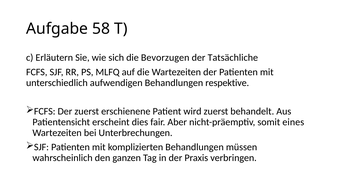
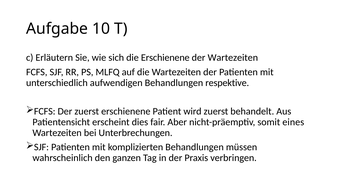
58: 58 -> 10 (101, 29)
die Bevorzugen: Bevorzugen -> Erschienene (165, 58)
der Tatsächliche: Tatsächliche -> Wartezeiten (233, 58)
